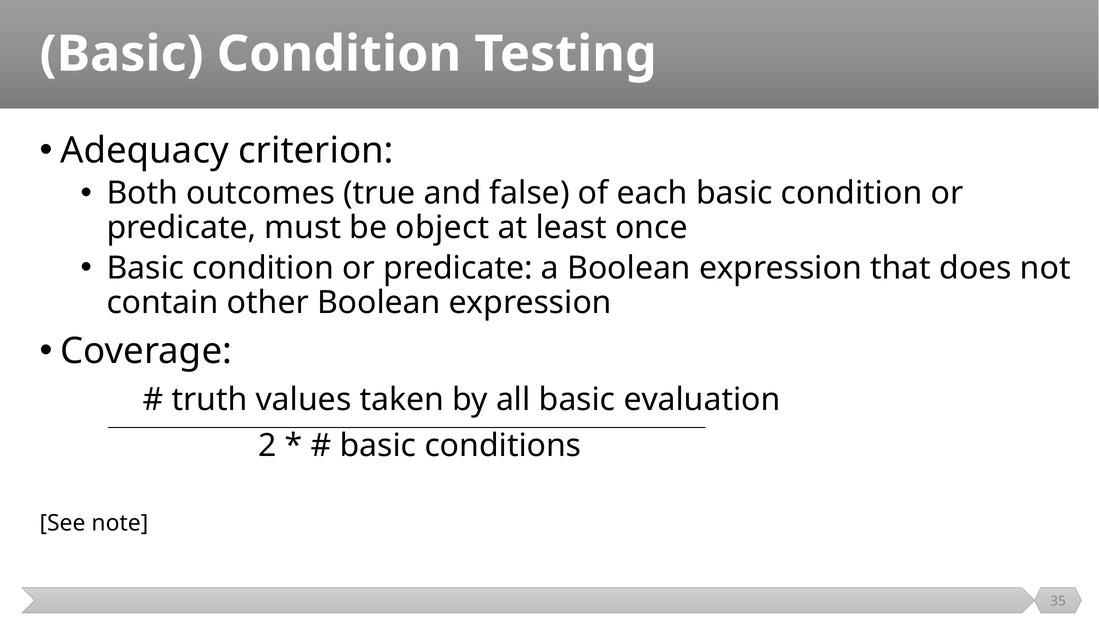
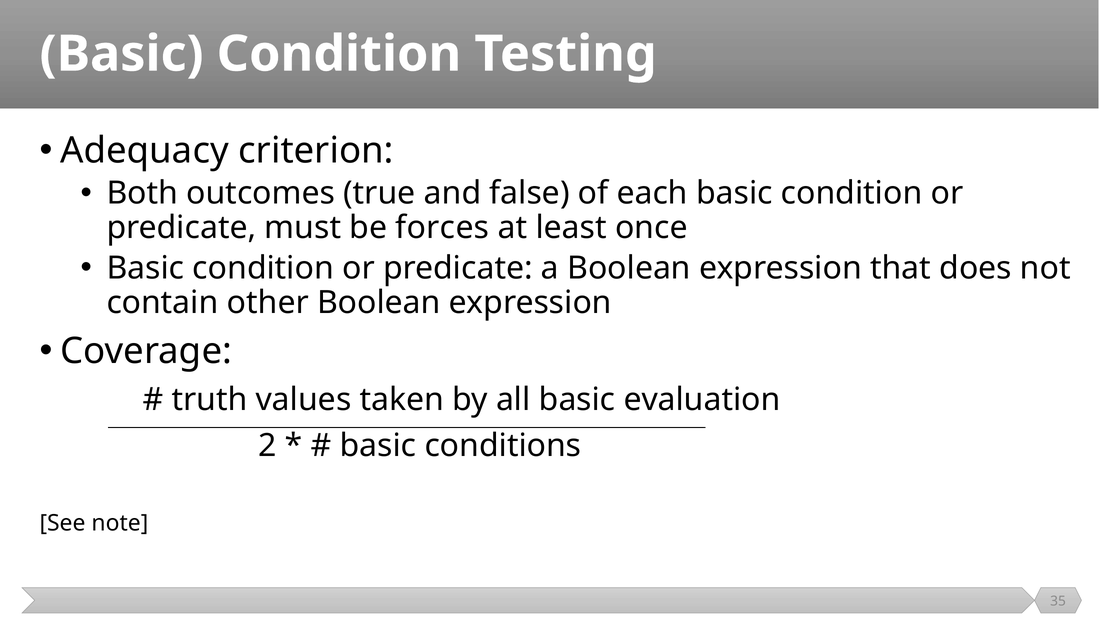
object: object -> forces (442, 228)
